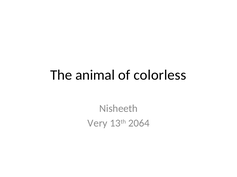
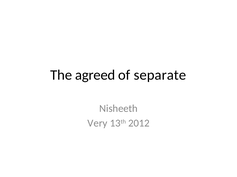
animal: animal -> agreed (95, 75)
colorless: colorless -> separate (160, 75)
2064: 2064 -> 2012 (139, 124)
